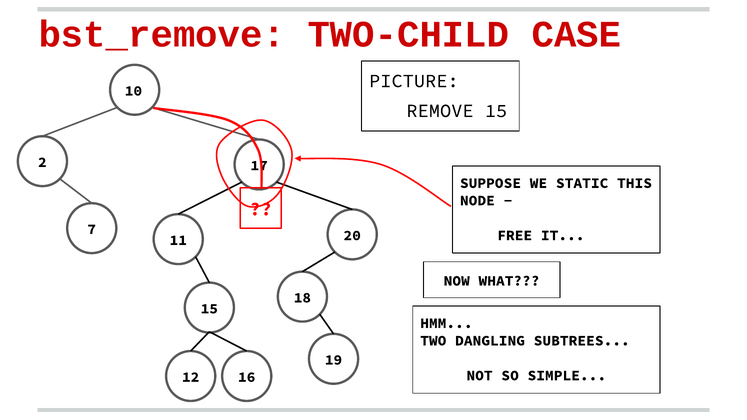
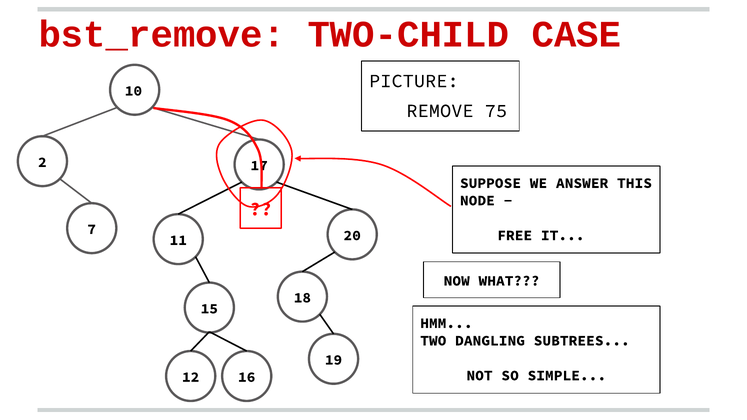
REMOVE 15: 15 -> 75 (496, 111)
STATIC: STATIC -> ANSWER (582, 183)
